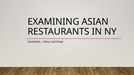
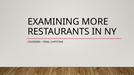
ASIAN: ASIAN -> MORE (95, 22)
